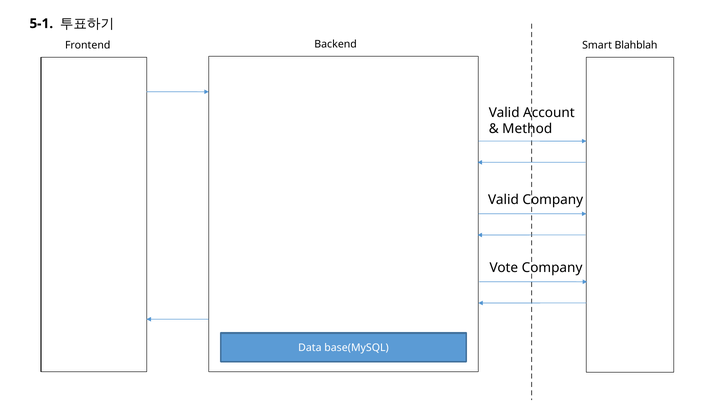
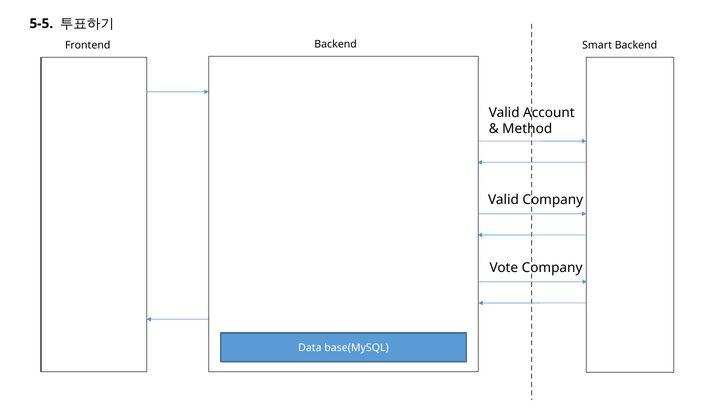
5-1: 5-1 -> 5-5 (41, 24)
Smart Blahblah: Blahblah -> Backend (636, 45)
